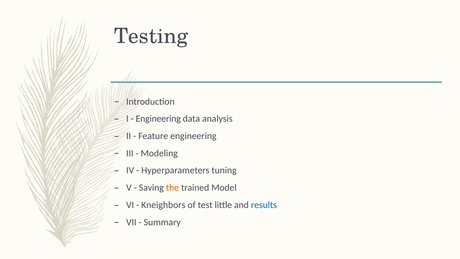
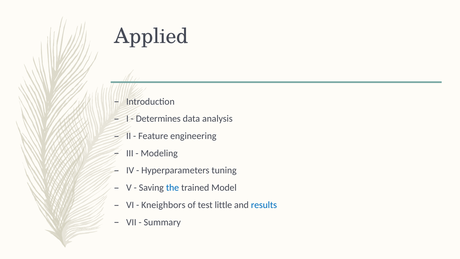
Testing: Testing -> Applied (151, 36)
Engineering: Engineering -> Determines (158, 119)
the colour: orange -> blue (173, 188)
